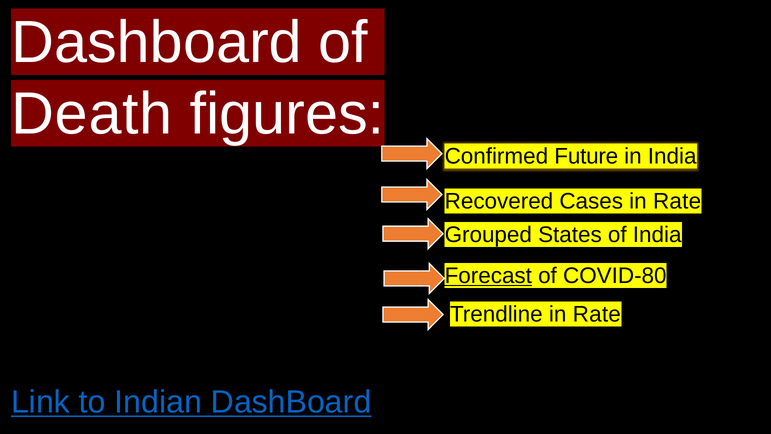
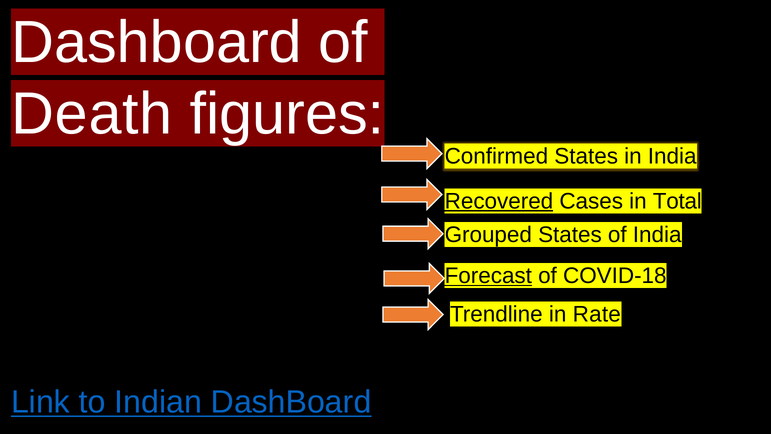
Confirmed Future: Future -> States (586, 156)
Recovered underline: none -> present (499, 201)
Cases in Rate: Rate -> Total (677, 201)
COVID-80: COVID-80 -> COVID-18 (615, 276)
